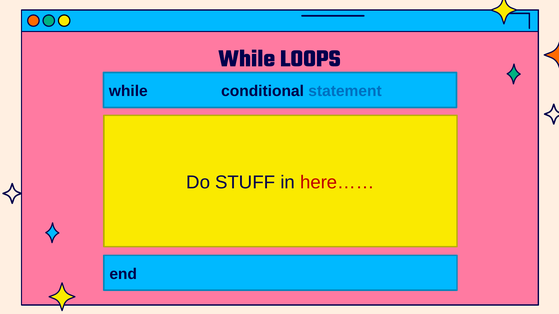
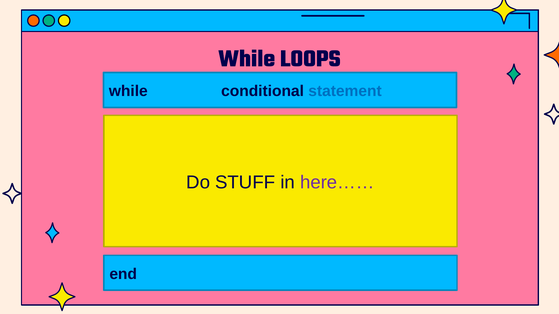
here…… colour: red -> purple (337, 183)
